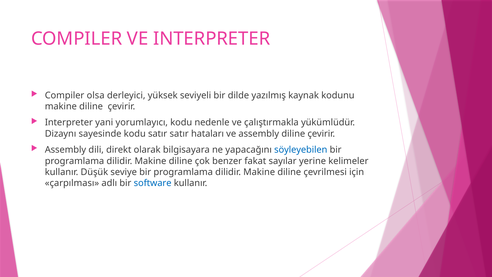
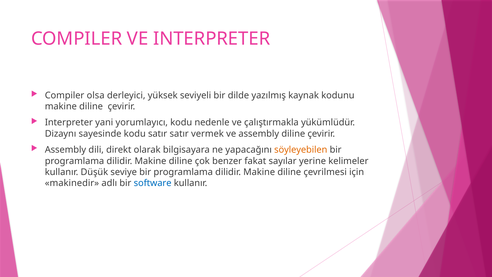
hataları: hataları -> vermek (207, 134)
söyleyebilen colour: blue -> orange (301, 150)
çarpılması: çarpılması -> makinedir (72, 183)
